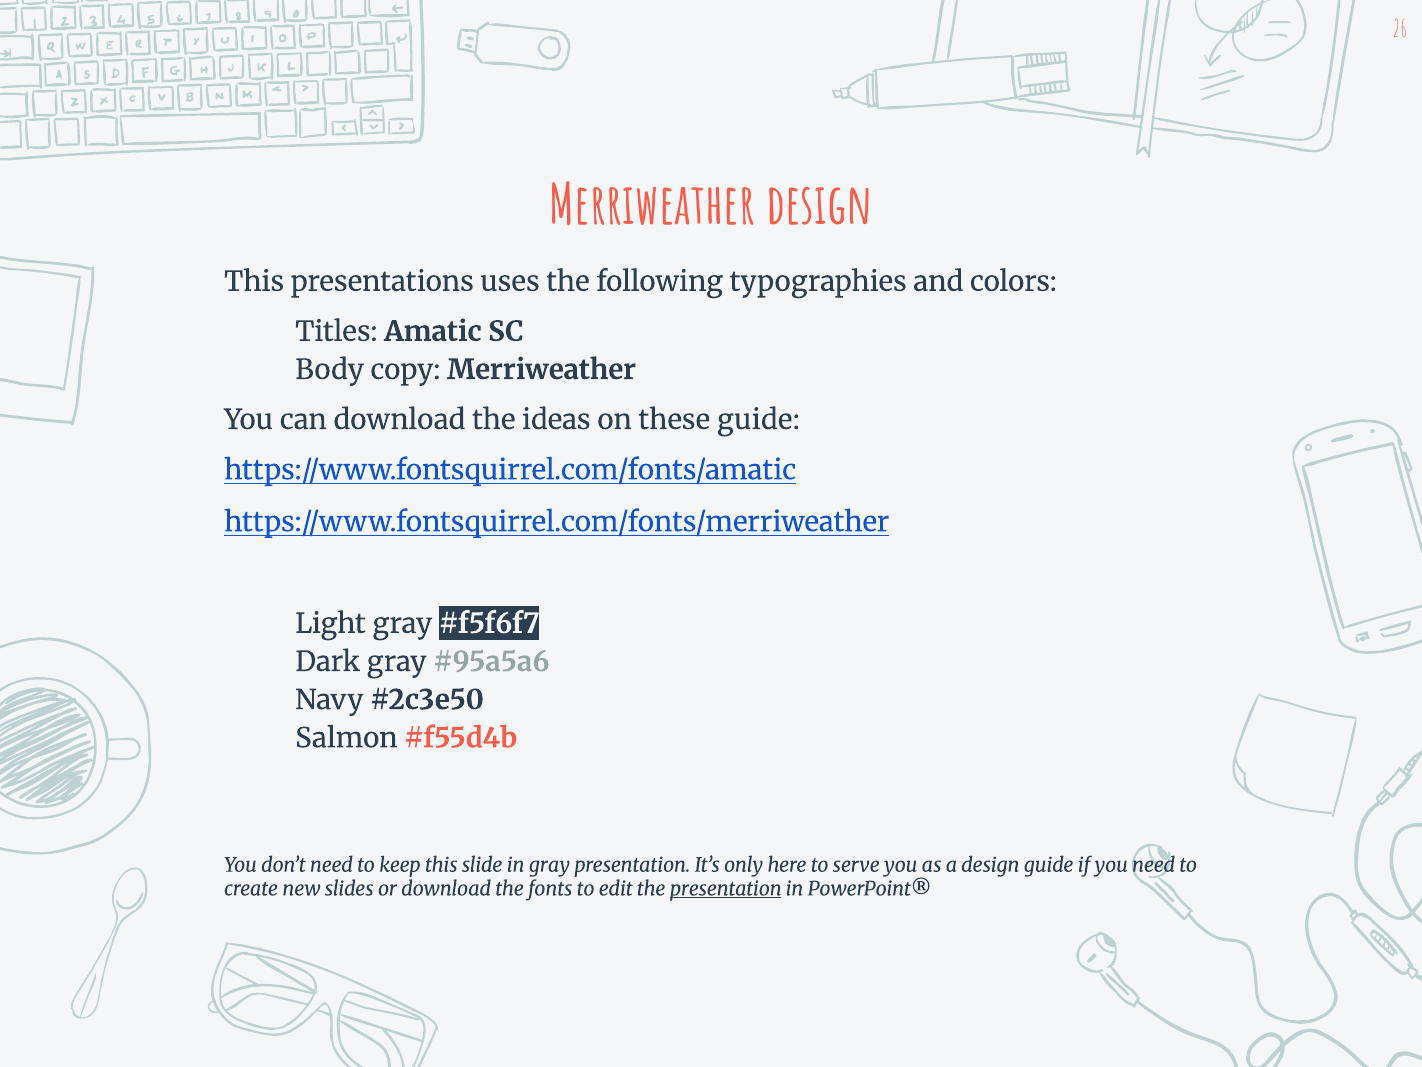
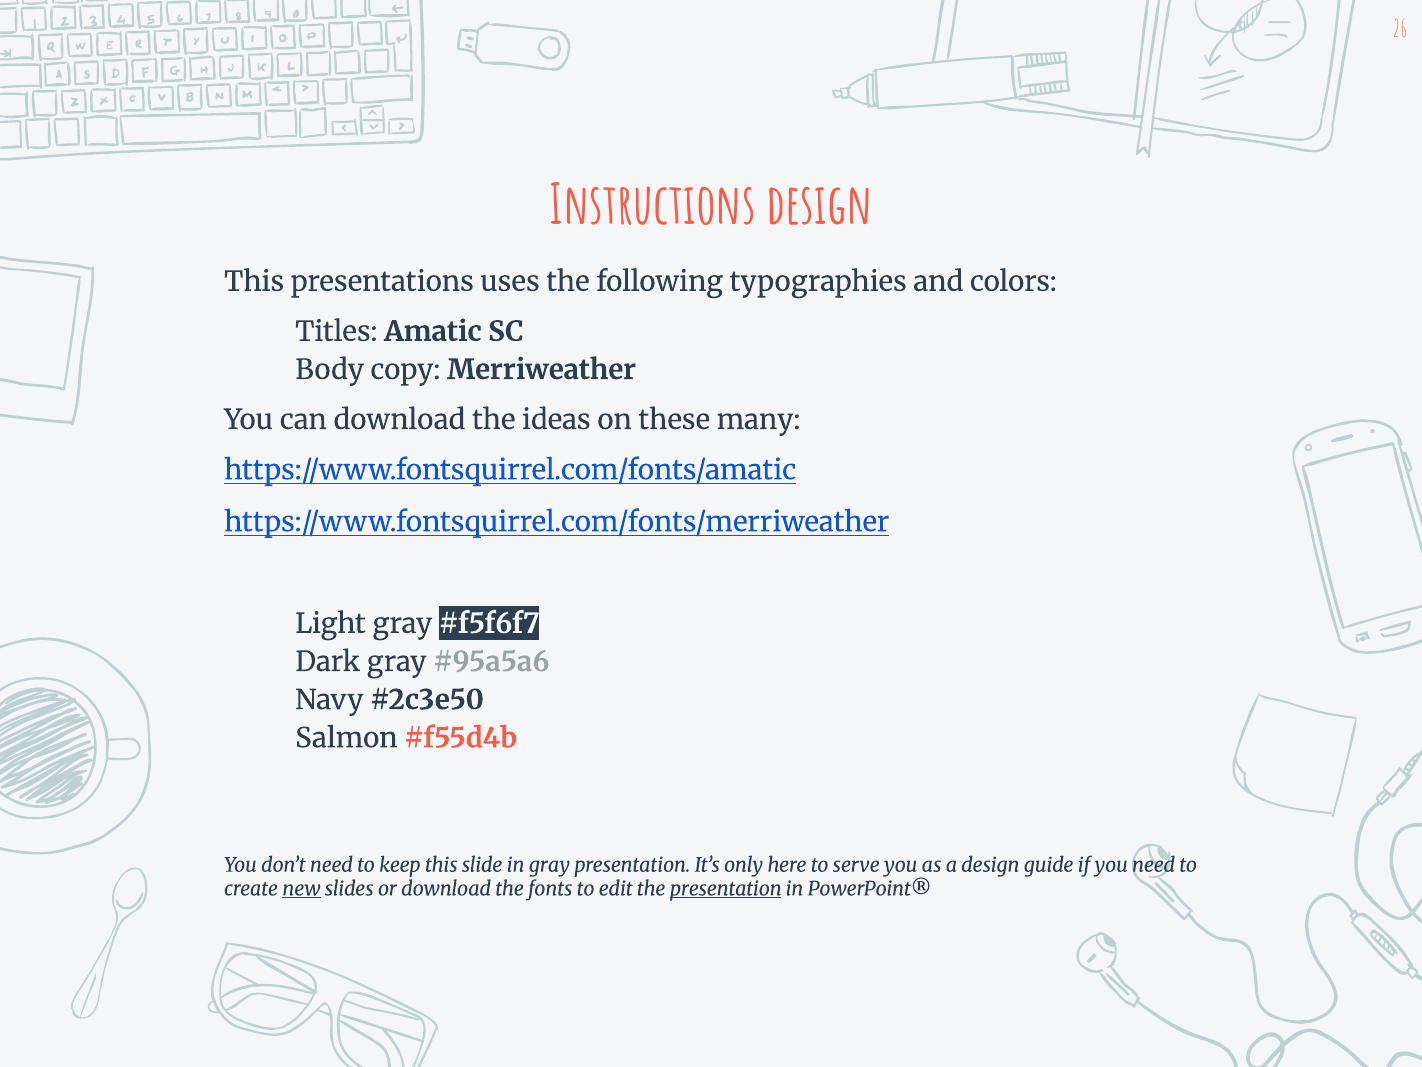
Merriweather: Merriweather -> Instructions (653, 206)
these guide: guide -> many (759, 420)
new underline: none -> present (301, 889)
